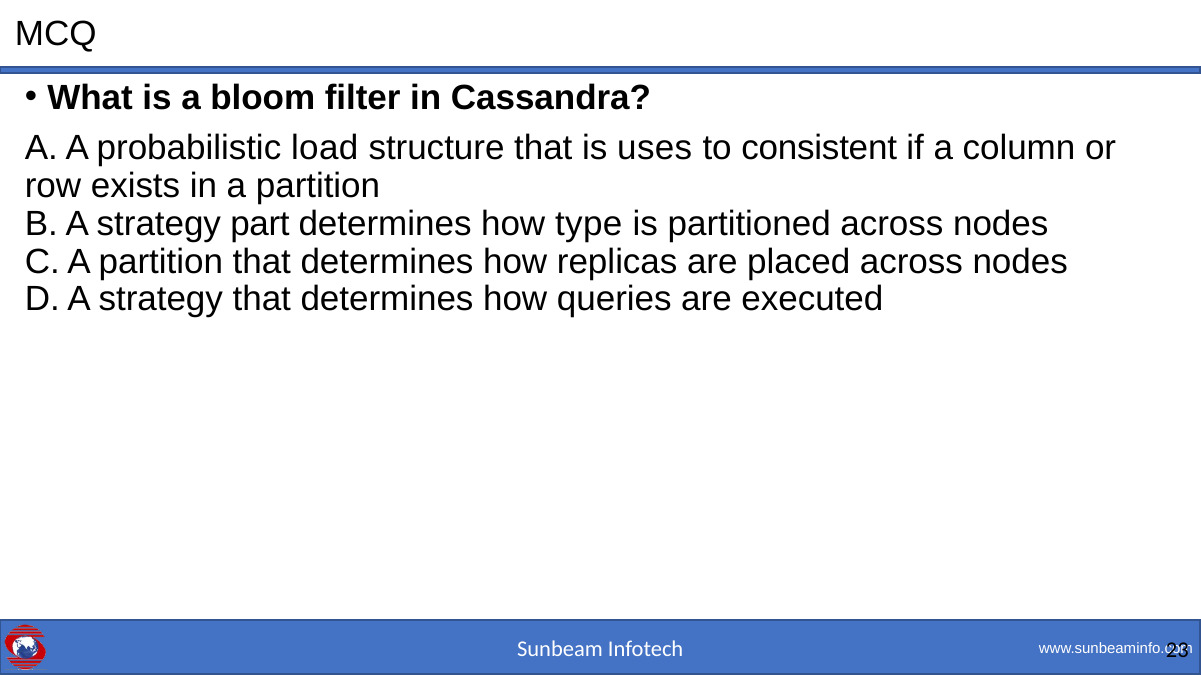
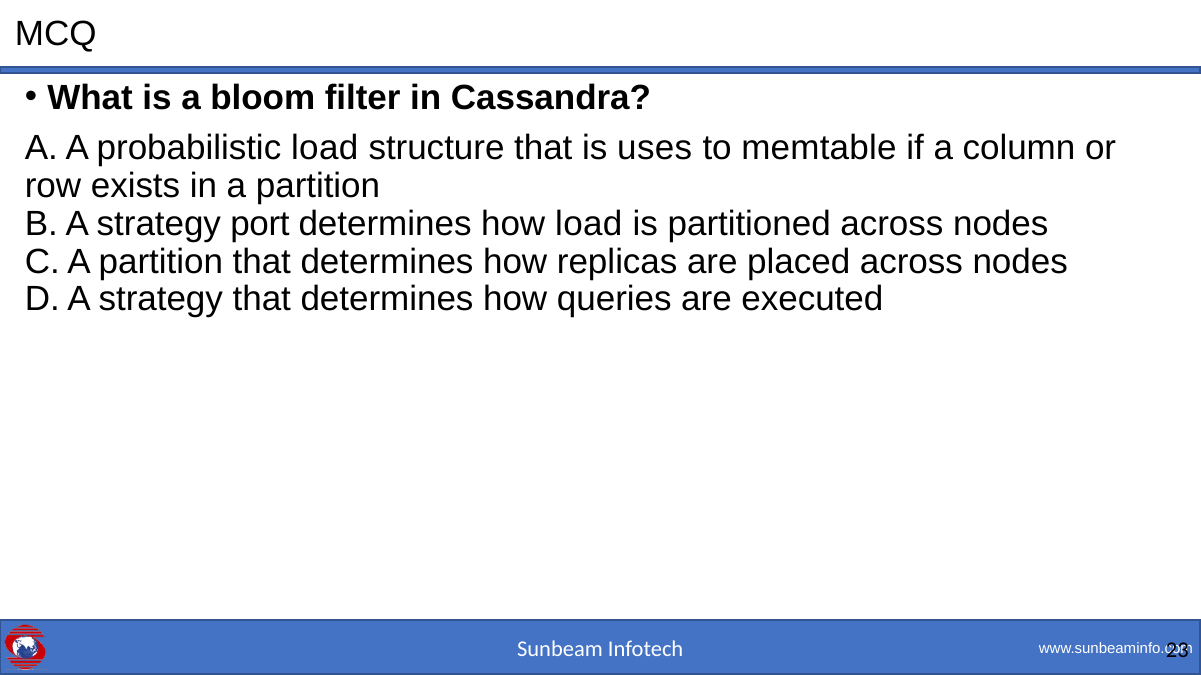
consistent: consistent -> memtable (819, 148)
part: part -> port (260, 224)
how type: type -> load (589, 224)
